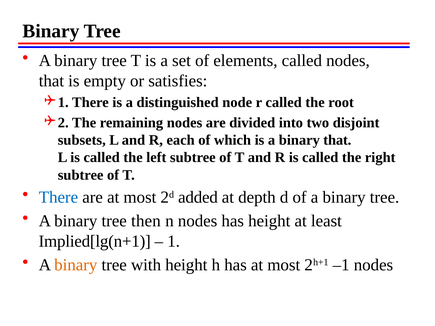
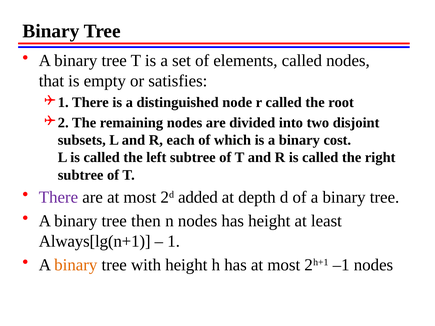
binary that: that -> cost (337, 140)
There colour: blue -> purple (58, 197)
Implied[lg(n+1: Implied[lg(n+1 -> Always[lg(n+1 (95, 241)
